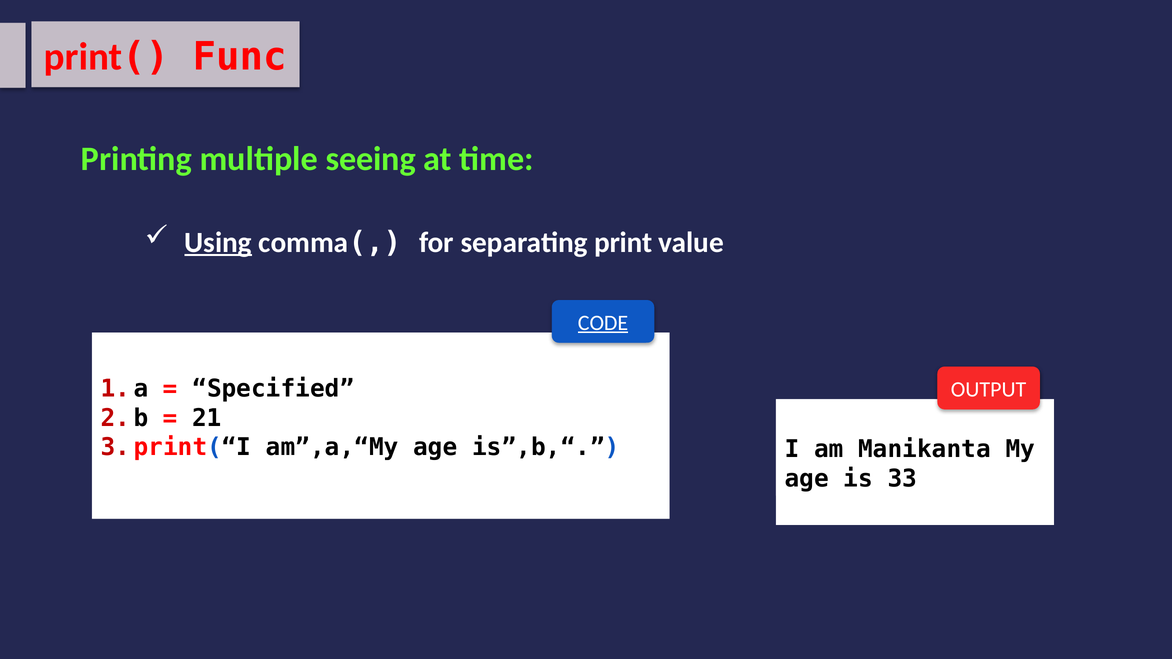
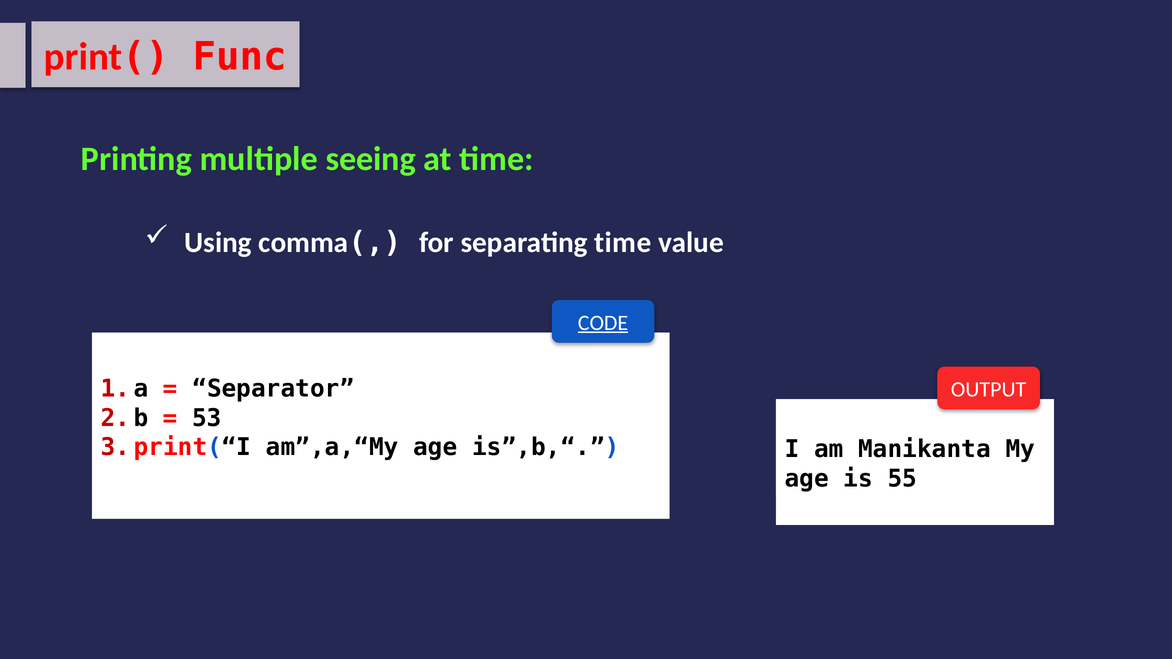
Using underline: present -> none (218, 243)
separating print: print -> time (623, 243)
Specified: Specified -> Separator (273, 389)
21: 21 -> 53 (207, 418)
33: 33 -> 55 (902, 479)
